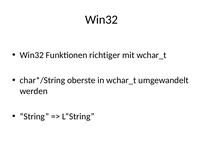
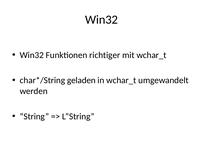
oberste: oberste -> geladen (81, 80)
